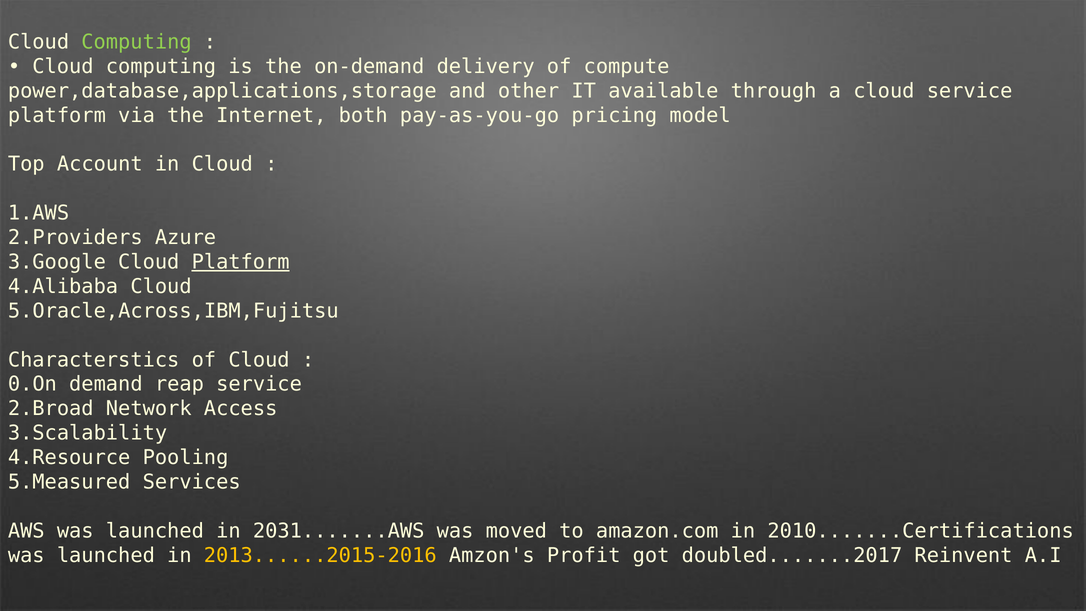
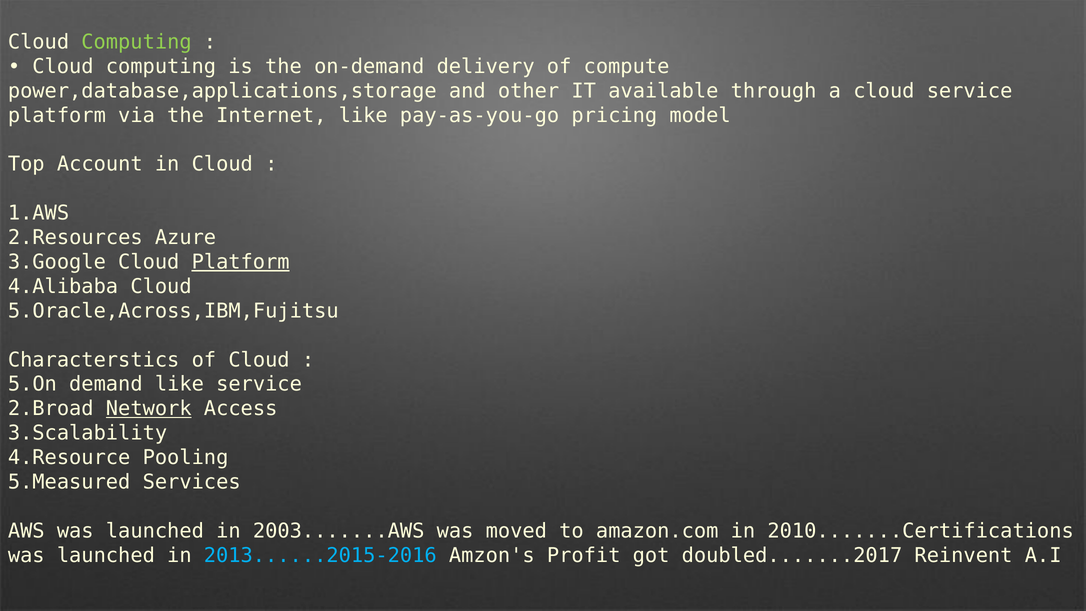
Internet both: both -> like (363, 115)
2.Providers: 2.Providers -> 2.Resources (75, 238)
0.On: 0.On -> 5.On (32, 384)
demand reap: reap -> like (179, 384)
Network underline: none -> present (149, 409)
2031.......AWS: 2031.......AWS -> 2003.......AWS (339, 531)
2013......2015-2016 colour: yellow -> light blue (320, 555)
